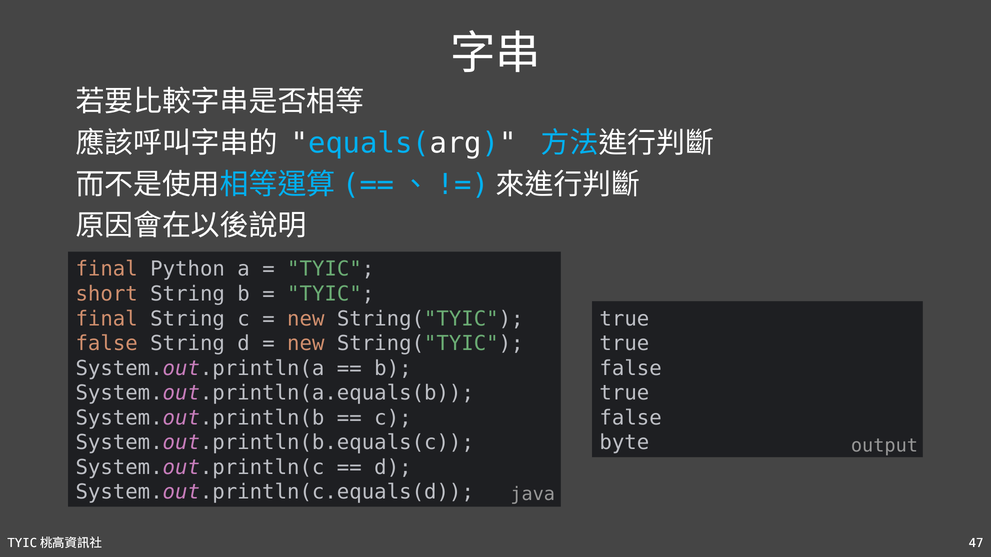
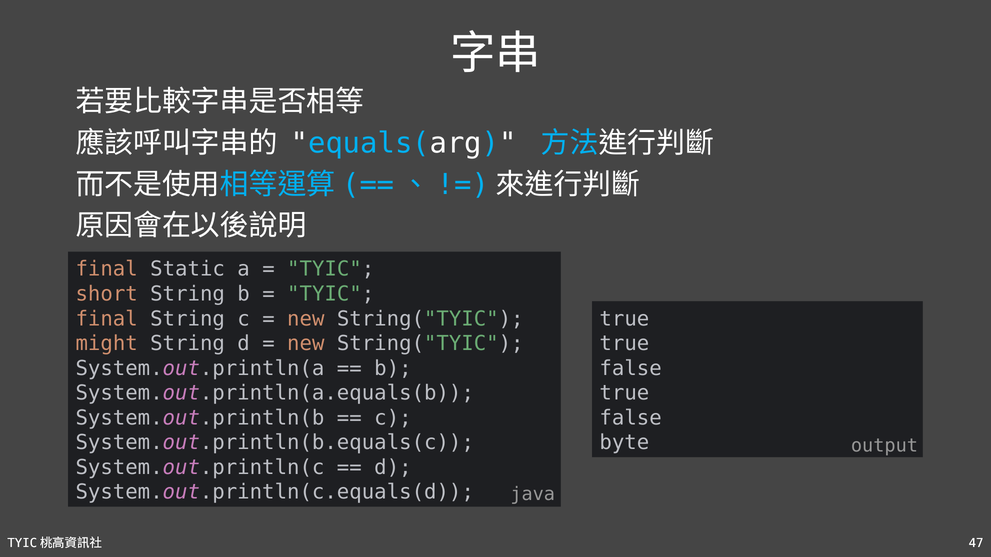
Python: Python -> Static (188, 269)
false: false -> might (107, 344)
